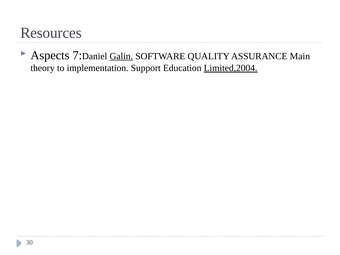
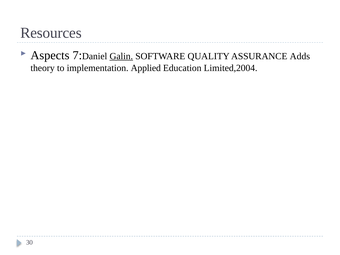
Main: Main -> Adds (300, 56)
Support: Support -> Applied (146, 68)
Limited,2004 underline: present -> none (231, 68)
